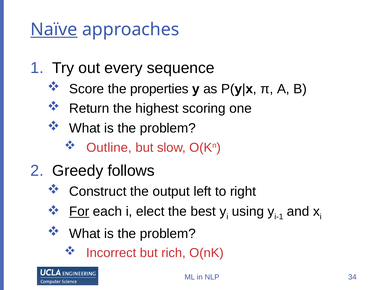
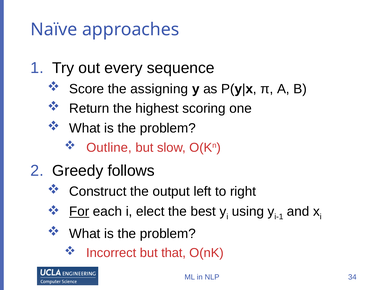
Naïve underline: present -> none (54, 30)
properties: properties -> assigning (159, 89)
rich: rich -> that (174, 253)
